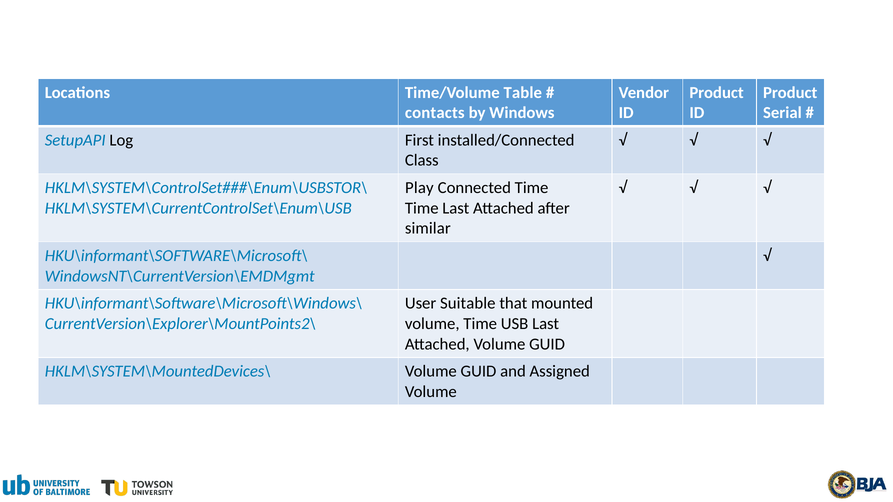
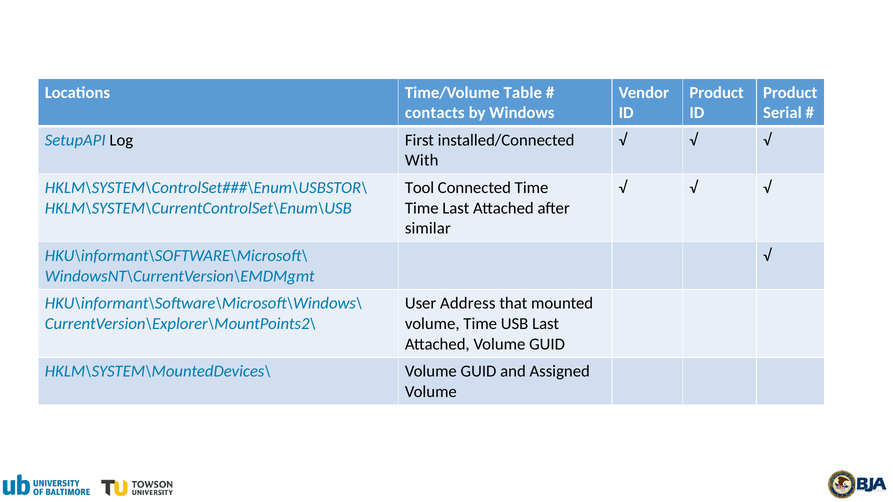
Class: Class -> With (422, 161)
Play: Play -> Tool (420, 188)
Suitable: Suitable -> Address (468, 303)
